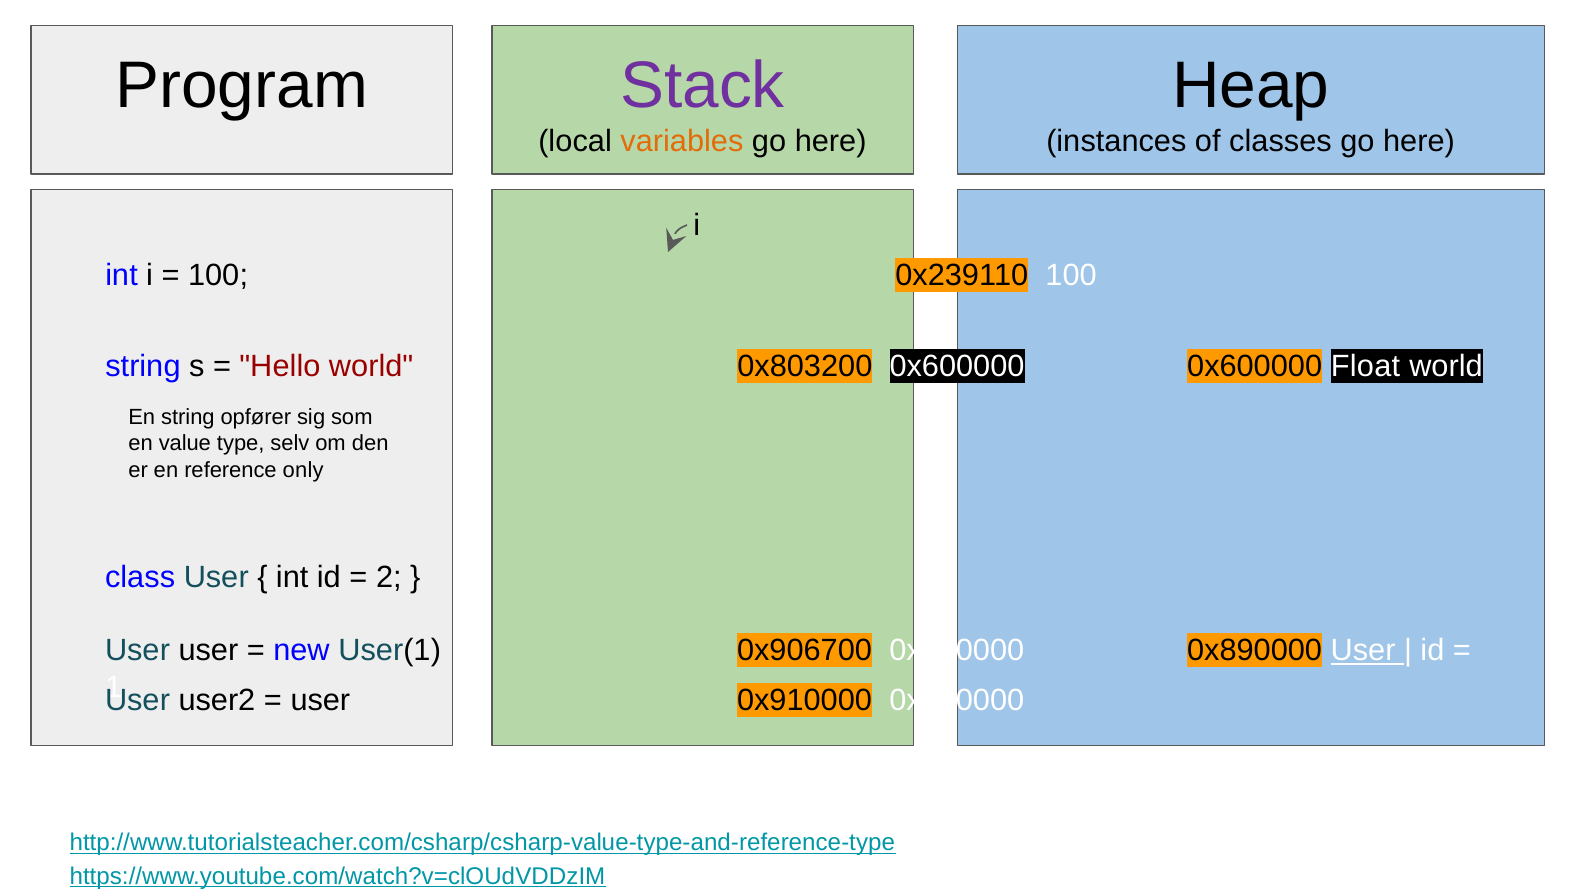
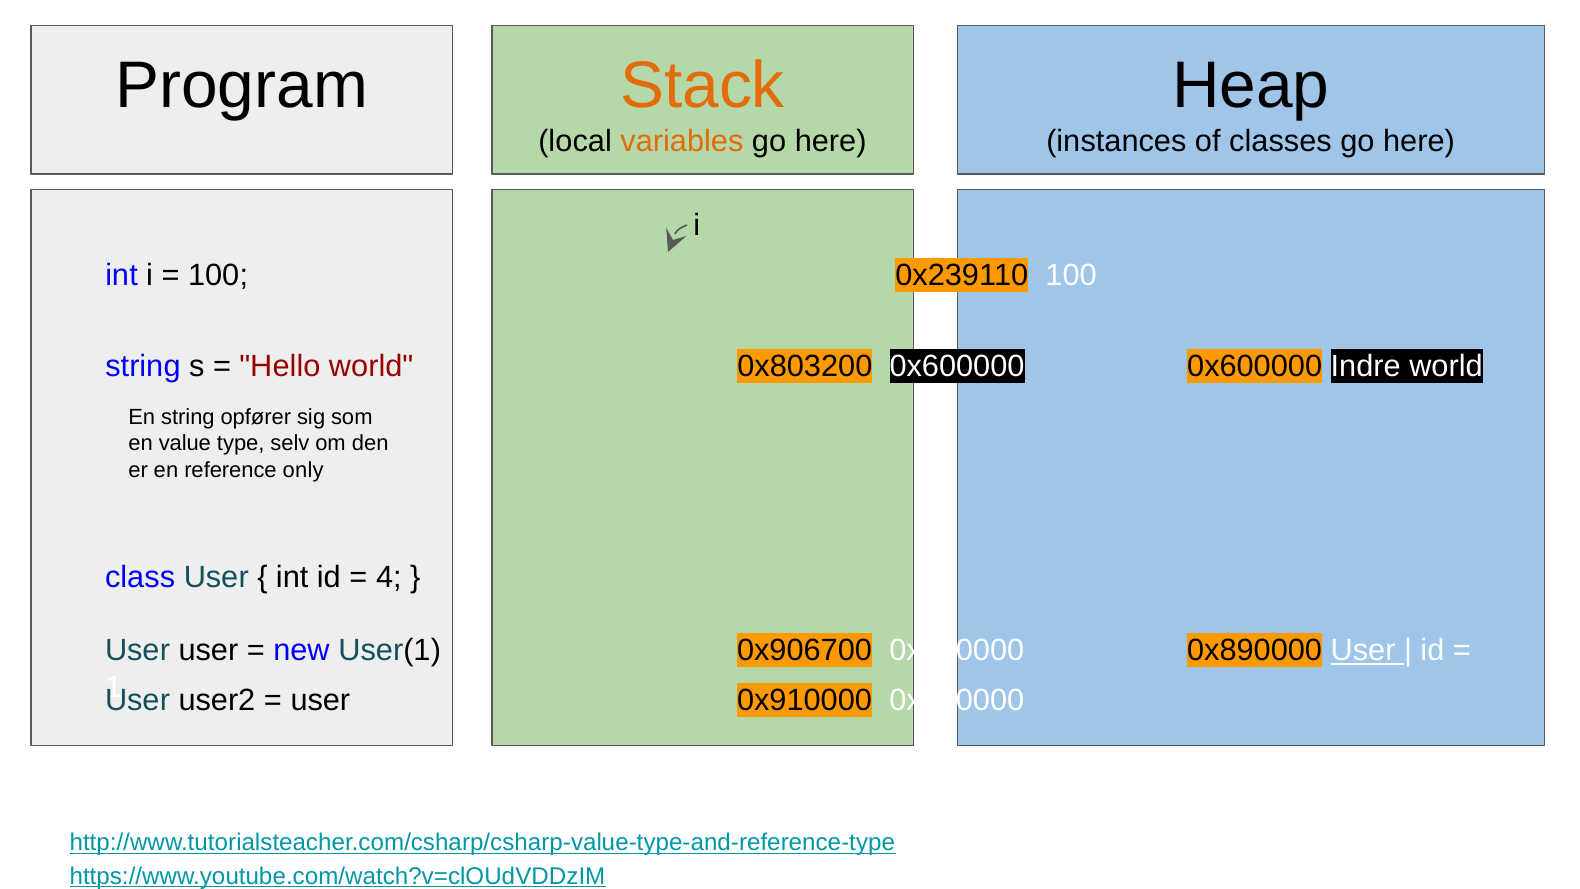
Stack colour: purple -> orange (703, 86)
Float: Float -> Indre (1366, 367)
2: 2 -> 4 (389, 577)
